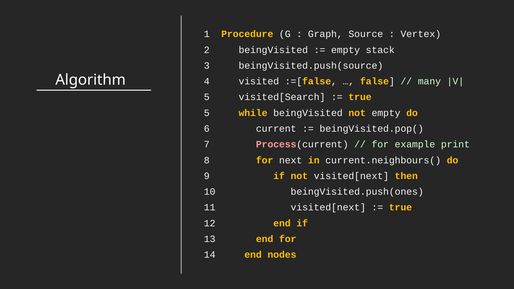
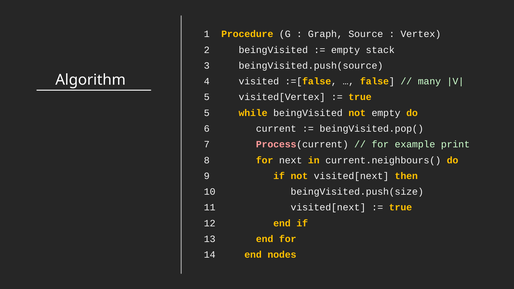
visited[Search: visited[Search -> visited[Vertex (282, 97)
beingVisited.push(ones: beingVisited.push(ones -> beingVisited.push(size (357, 192)
